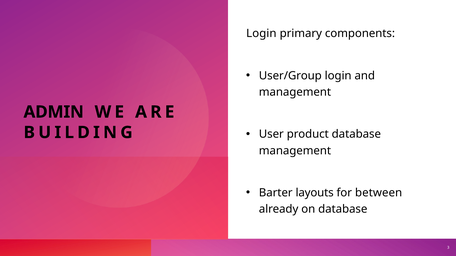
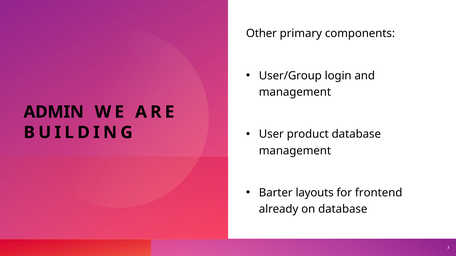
Login: Login -> Other (261, 33)
between: between -> frontend (379, 193)
